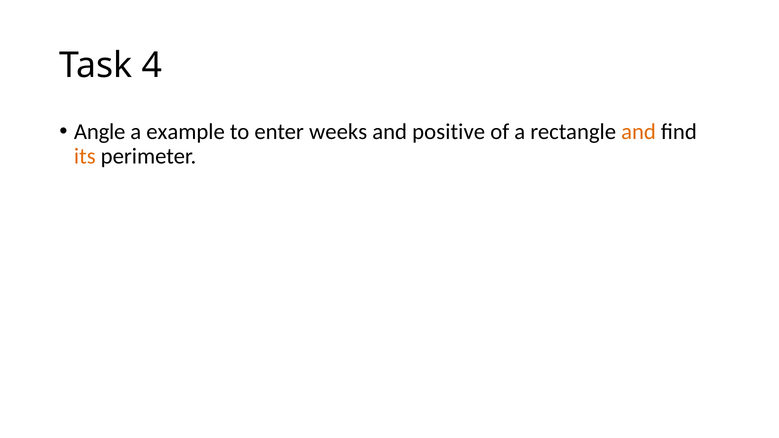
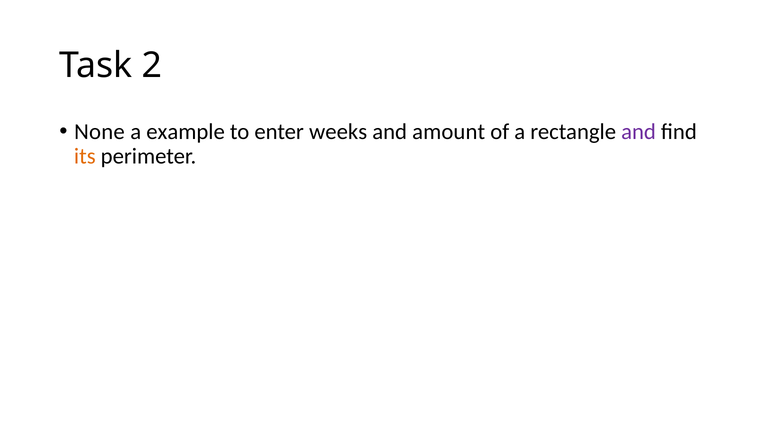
4: 4 -> 2 (152, 65)
Angle: Angle -> None (99, 132)
positive: positive -> amount (449, 132)
and colour: orange -> purple (639, 132)
